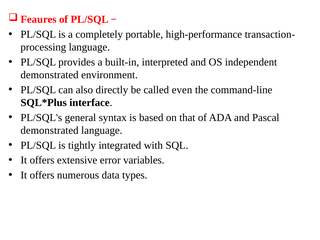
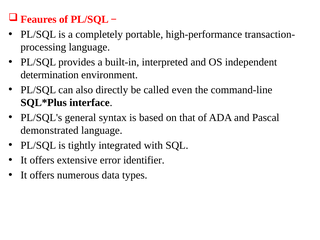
demonstrated: demonstrated -> determination (50, 75)
variables: variables -> identifier (144, 160)
